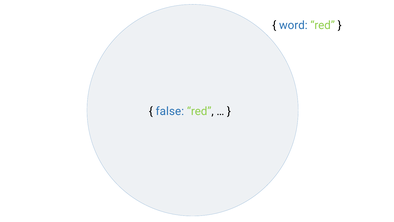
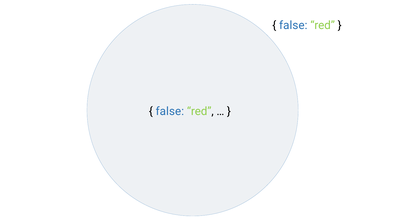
word: word -> false (293, 25)
